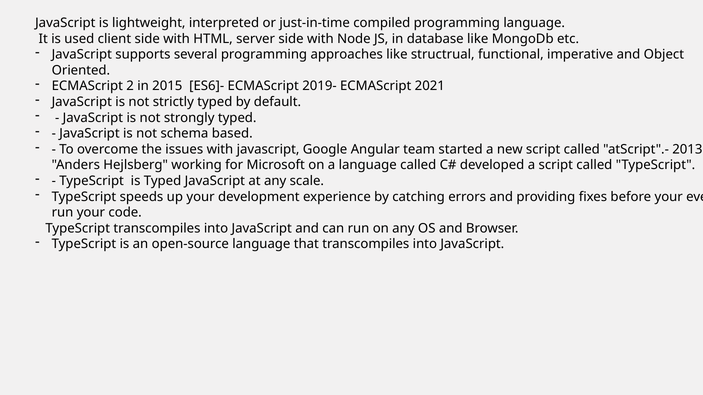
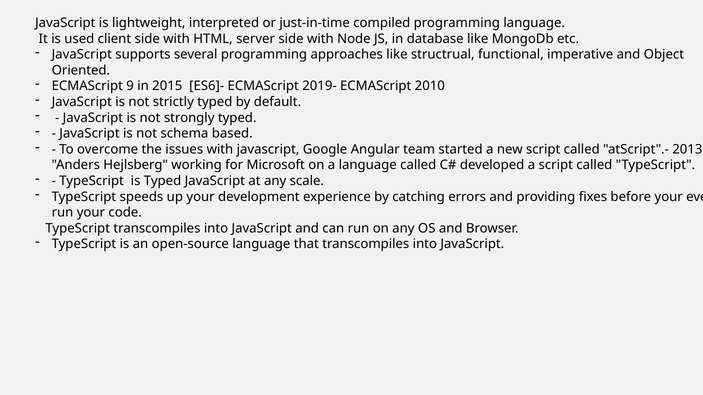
2: 2 -> 9 (130, 86)
2021: 2021 -> 2010 (430, 86)
